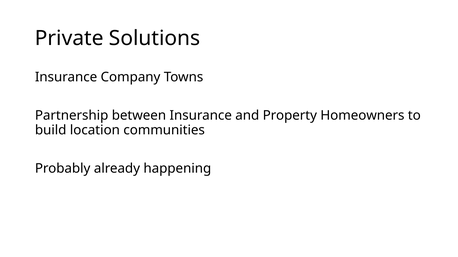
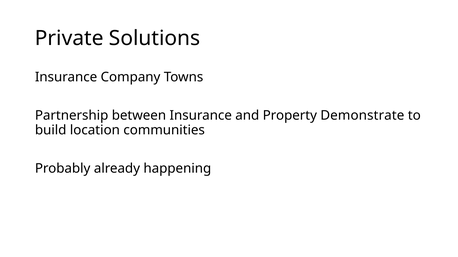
Homeowners: Homeowners -> Demonstrate (362, 116)
